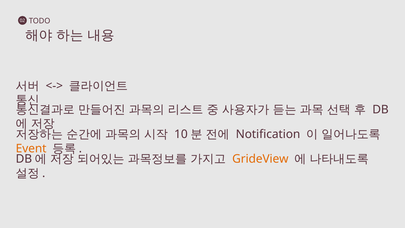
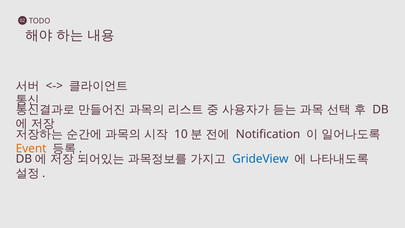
GrideView colour: orange -> blue (260, 159)
